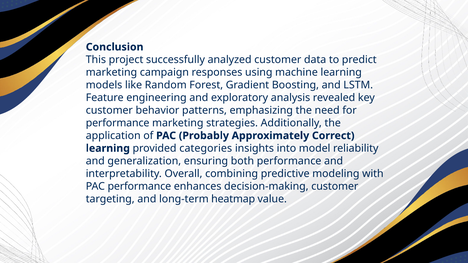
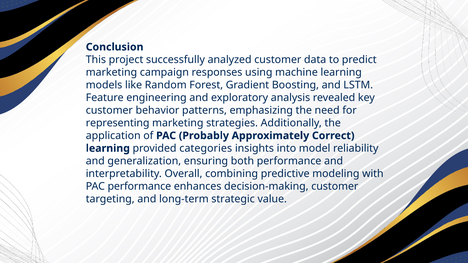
performance: performance -> representing (118, 123)
heatmap: heatmap -> strategic (233, 199)
